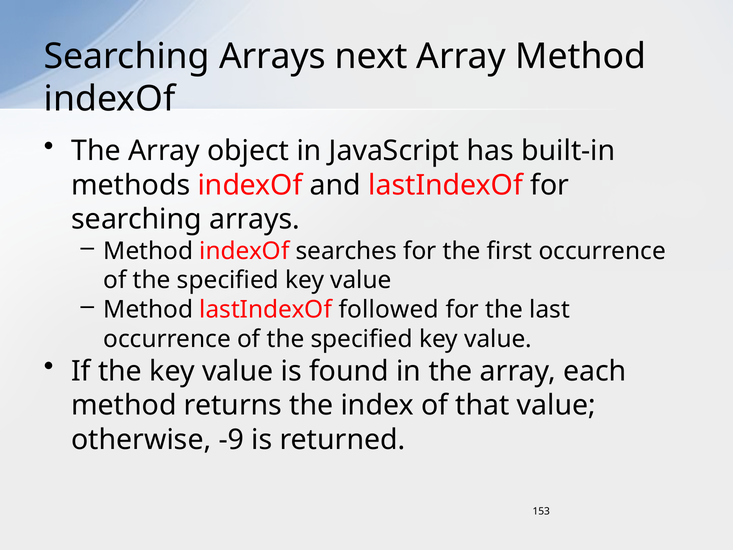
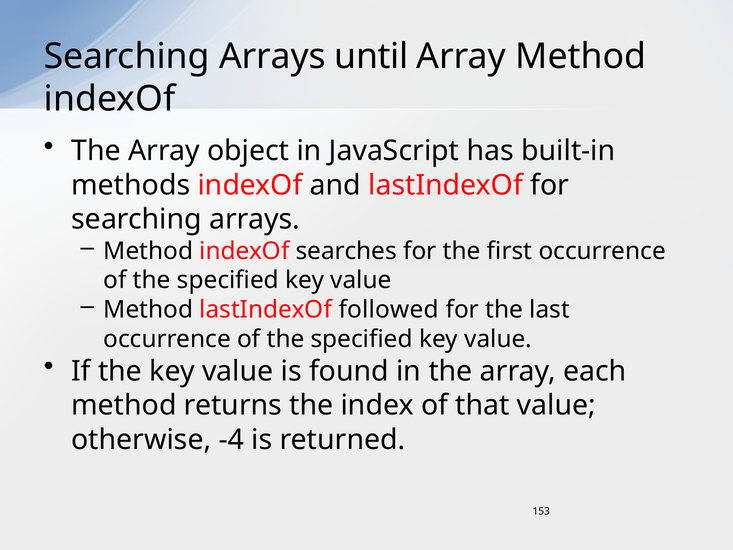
next: next -> until (371, 56)
-9: -9 -> -4 (231, 439)
